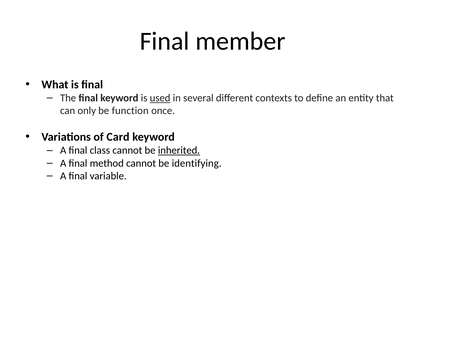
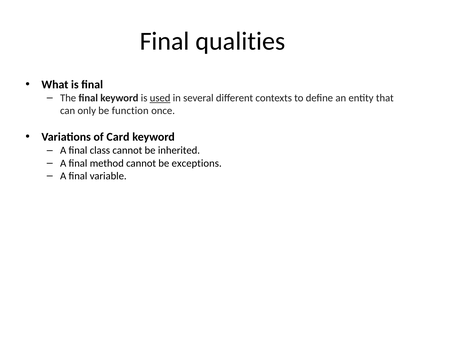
member: member -> qualities (240, 41)
inherited underline: present -> none (179, 150)
identifying: identifying -> exceptions (197, 163)
